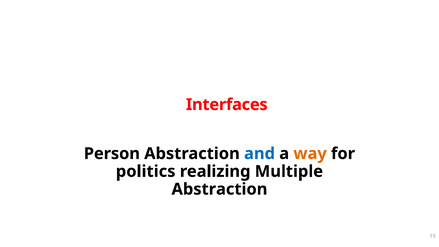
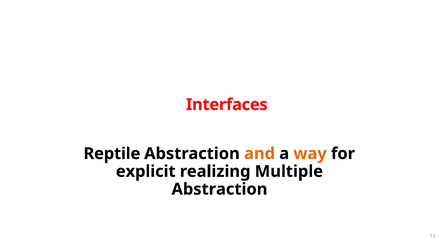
Person: Person -> Reptile (112, 154)
and colour: blue -> orange (260, 154)
politics: politics -> explicit (146, 171)
